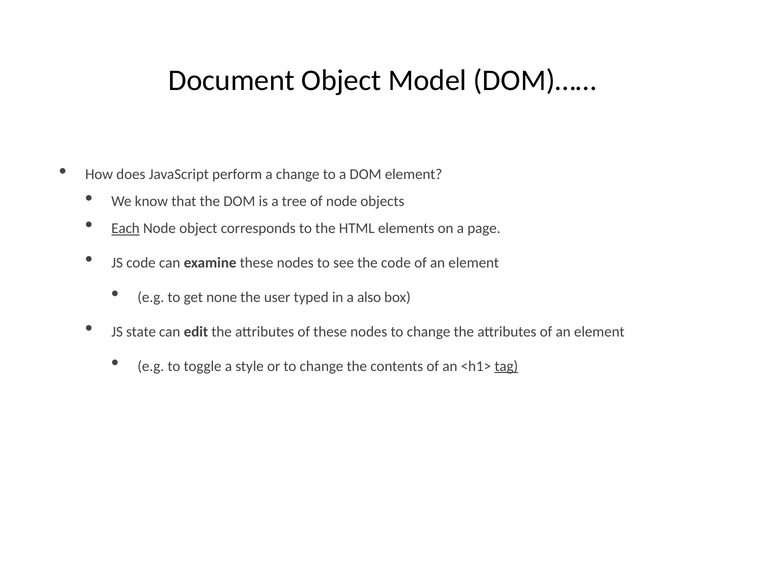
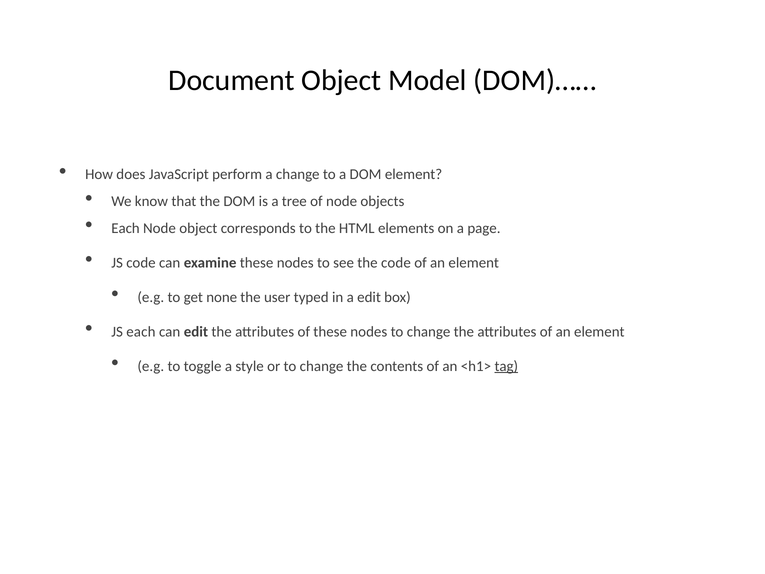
Each underline: present -> none (126, 228)
a also: also -> edit (369, 297)
JS state: state -> each (141, 332)
